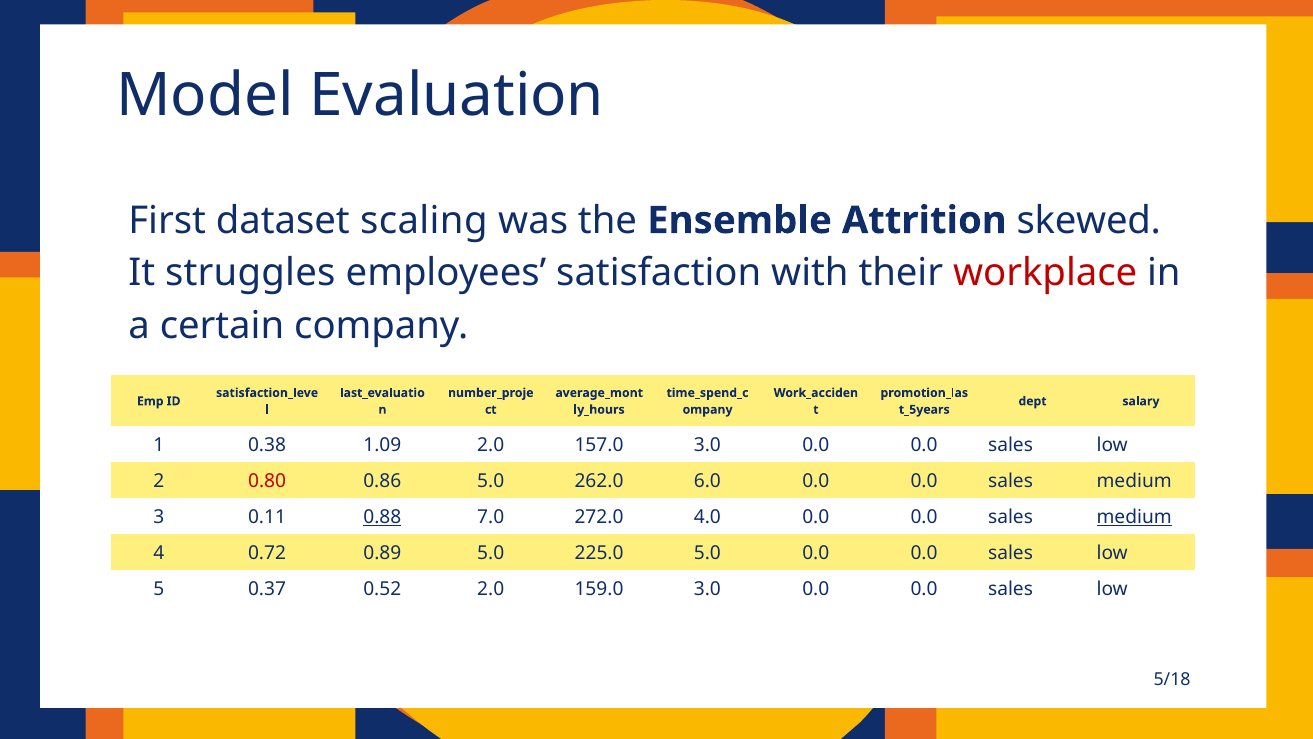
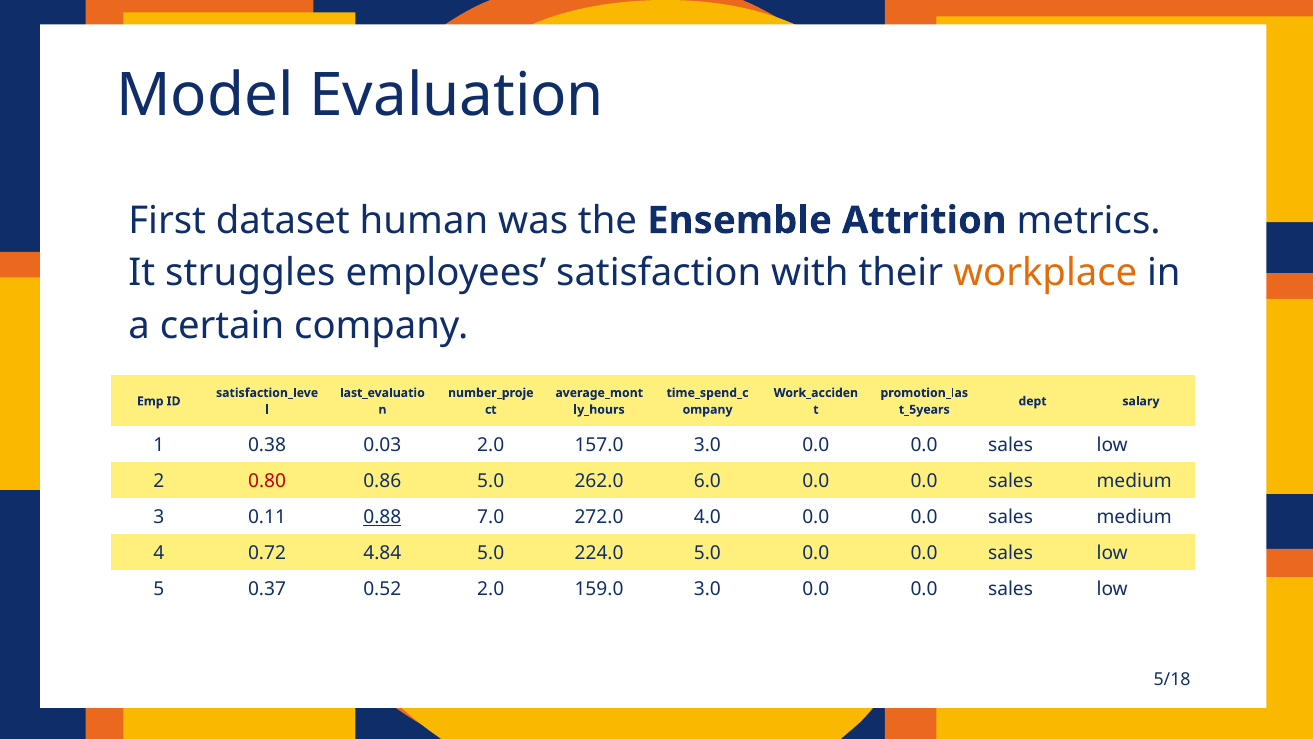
scaling: scaling -> human (424, 220)
skewed: skewed -> metrics (1089, 220)
workplace colour: red -> orange (1045, 273)
1.09: 1.09 -> 0.03 (382, 445)
medium underline: present -> none (1134, 517)
0.89: 0.89 -> 4.84 (382, 553)
225.0: 225.0 -> 224.0 (599, 553)
